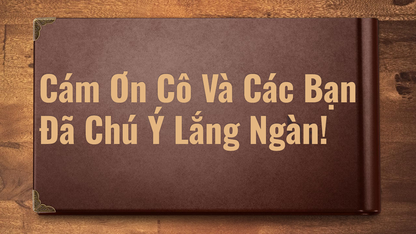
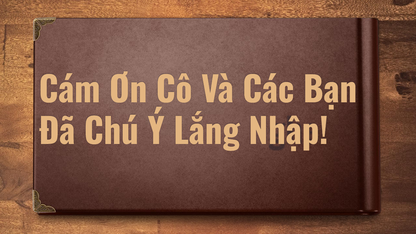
Ngàn: Ngàn -> Nhập (288, 132)
